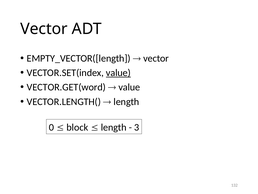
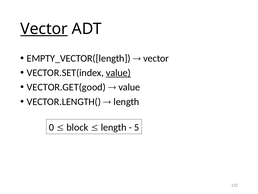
Vector underline: none -> present (44, 29)
VECTOR.GET(word: VECTOR.GET(word -> VECTOR.GET(good (66, 87)
3: 3 -> 5 (137, 127)
